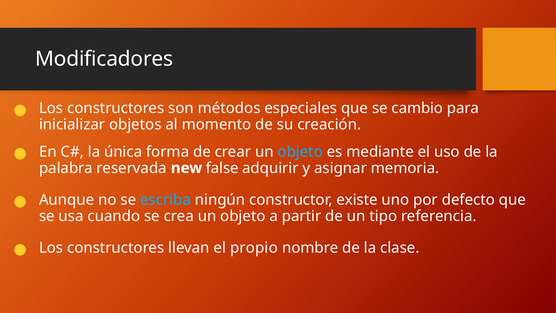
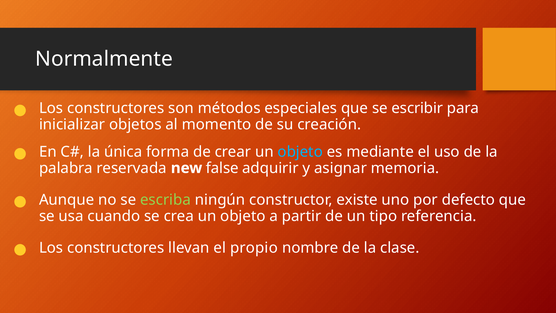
Modificadores: Modificadores -> Normalmente (104, 59)
cambio: cambio -> escribir (417, 108)
escriba colour: light blue -> light green (166, 200)
